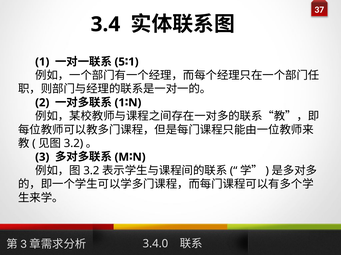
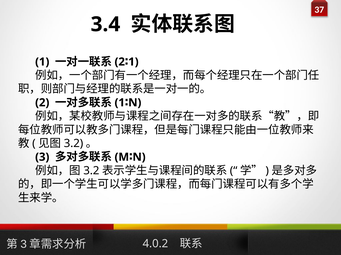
5: 5 -> 2 (120, 62)
3.4.0: 3.4.0 -> 4.0.2 (155, 244)
